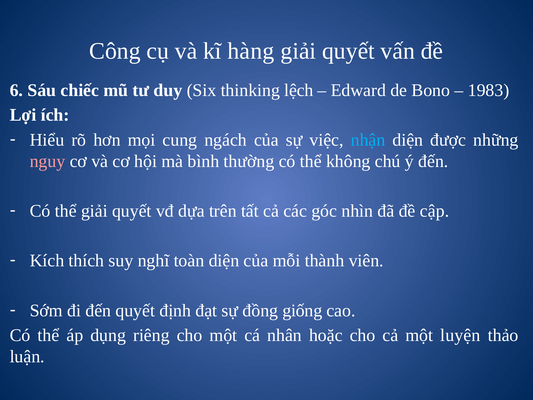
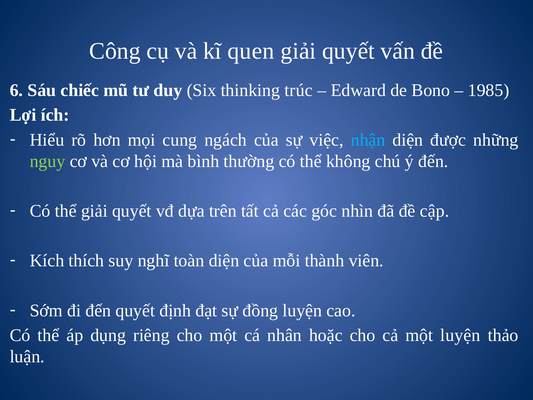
hàng: hàng -> quen (251, 51)
lệch: lệch -> trúc (299, 90)
1983: 1983 -> 1985 (489, 90)
nguy colour: pink -> light green (48, 161)
đồng giống: giống -> luyện (302, 310)
